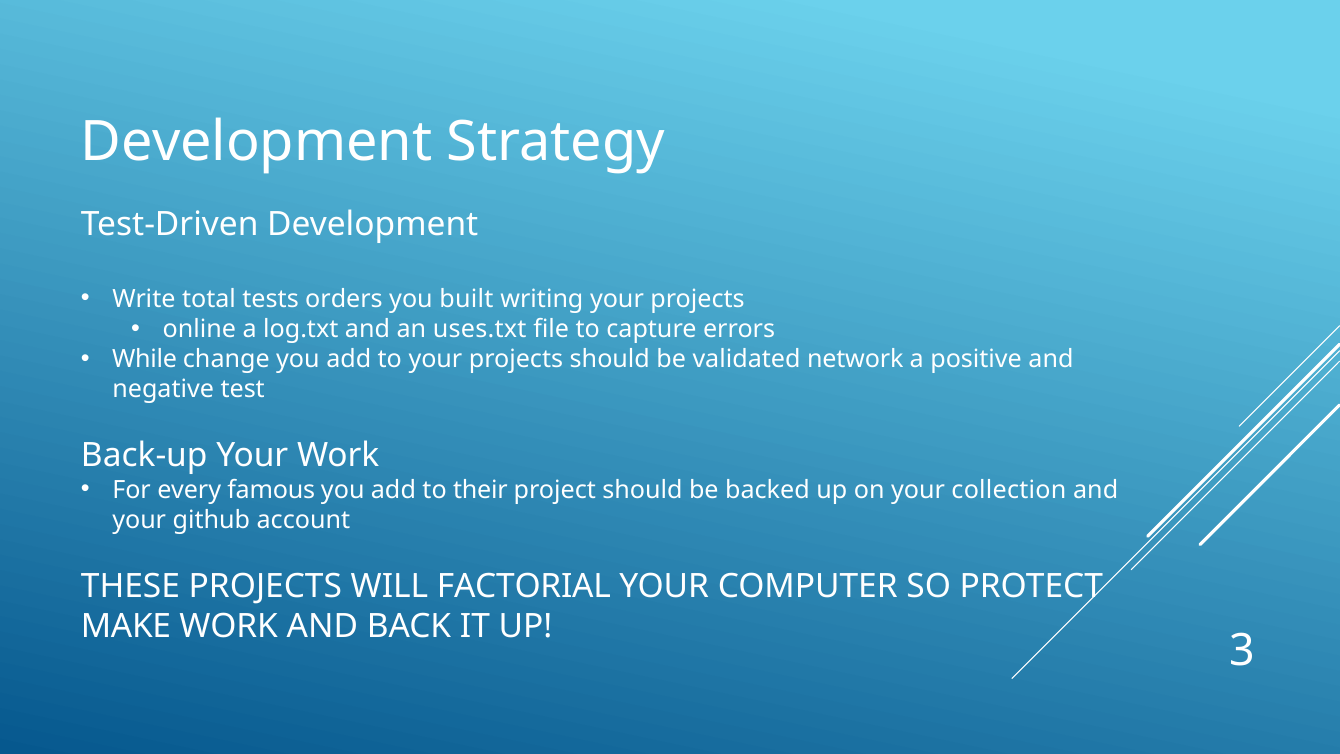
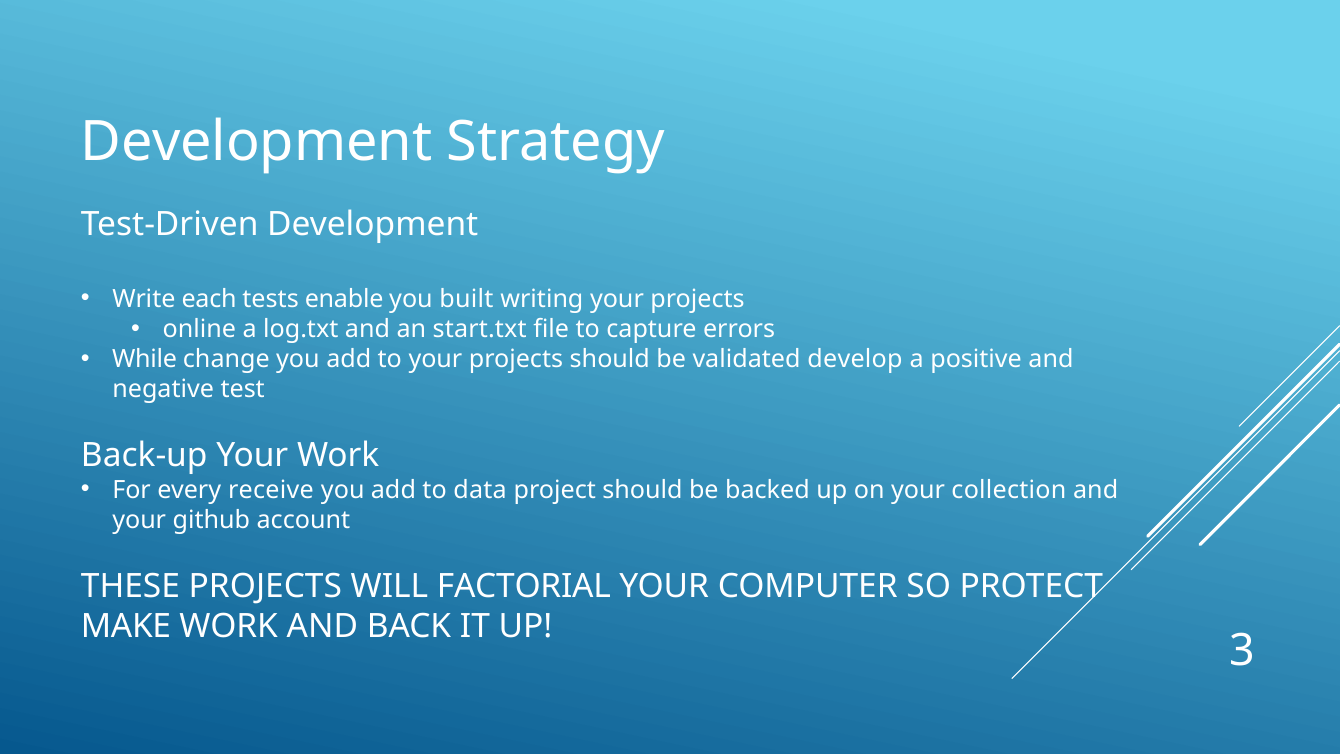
total: total -> each (209, 299)
orders: orders -> enable (344, 299)
uses.txt: uses.txt -> start.txt (480, 329)
network: network -> develop (855, 359)
famous: famous -> receive (271, 490)
their: their -> data (480, 490)
